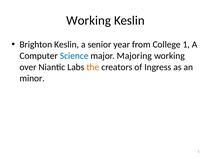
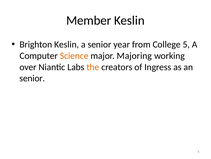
Working: Working -> Member (89, 20)
College 1: 1 -> 5 (186, 44)
Science colour: blue -> orange (74, 56)
minor: minor -> senior (32, 78)
